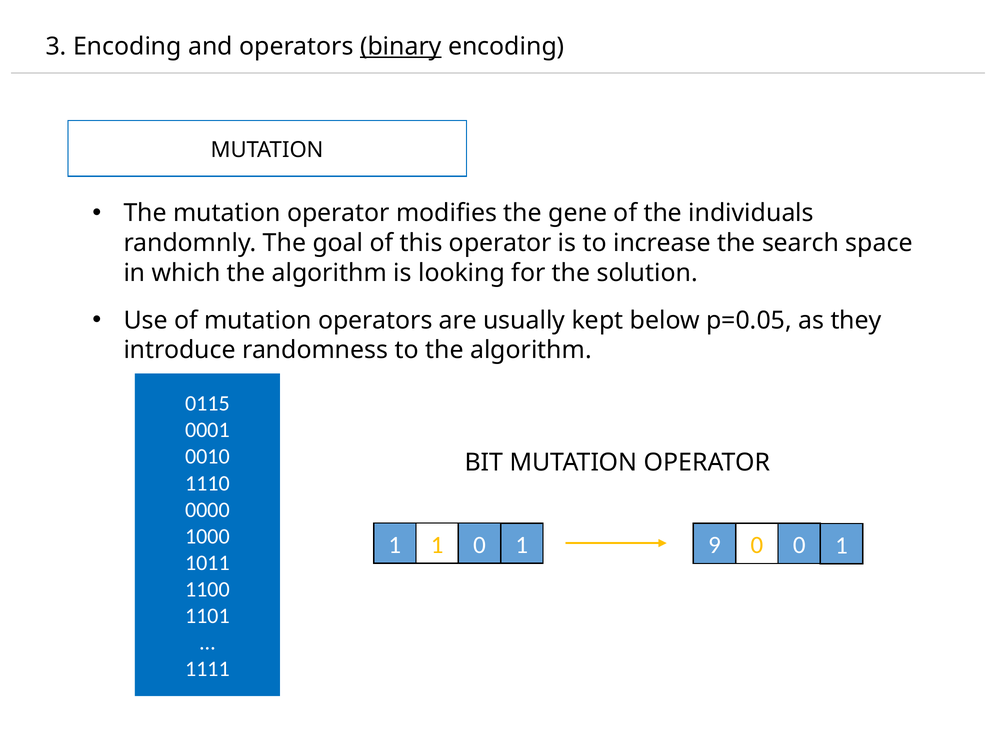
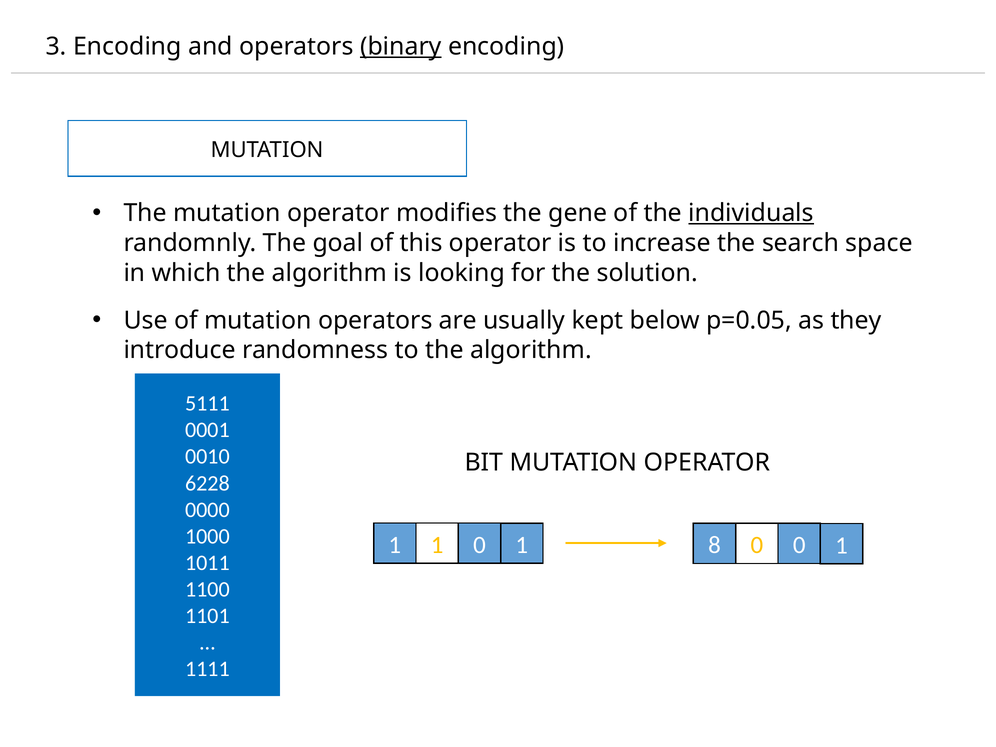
individuals underline: none -> present (751, 213)
0115: 0115 -> 5111 (207, 404)
1110: 1110 -> 6228 (207, 483)
9: 9 -> 8 (715, 545)
